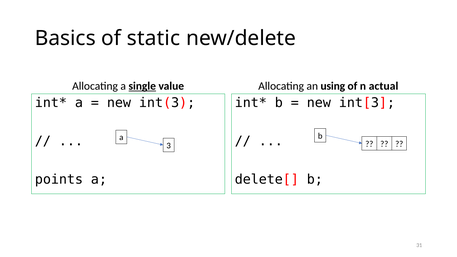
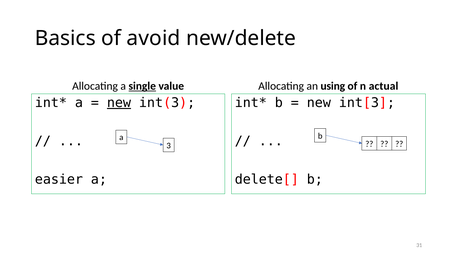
static: static -> avoid (154, 38)
new underline: none -> present (119, 103)
points: points -> easier (59, 179)
